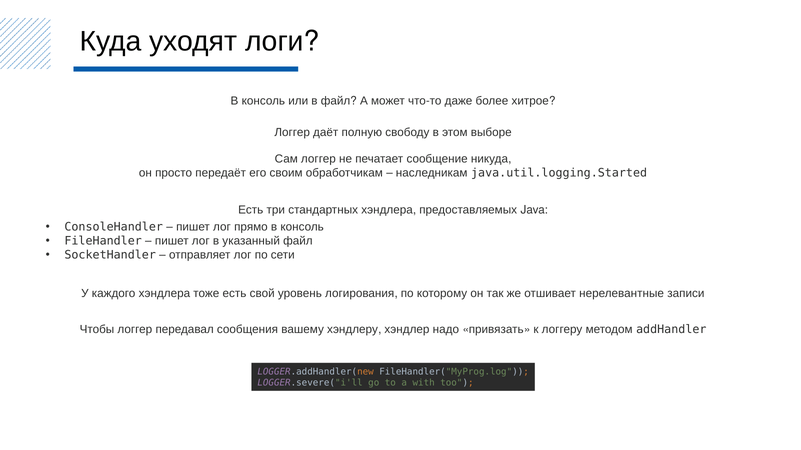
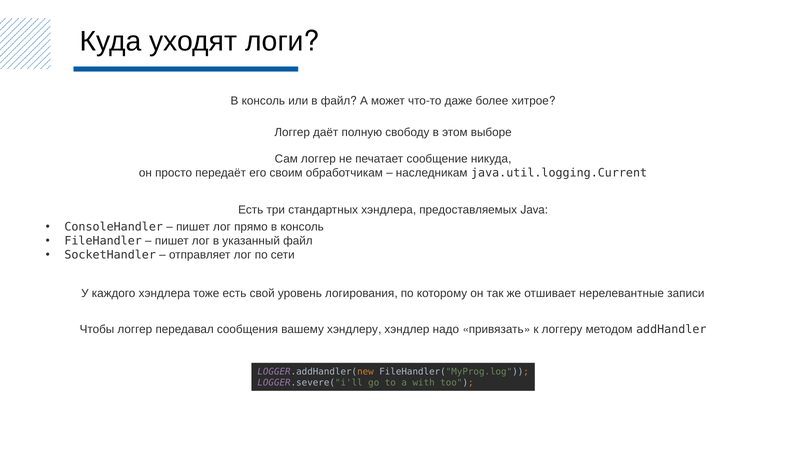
java.util.logging.Started: java.util.logging.Started -> java.util.logging.Current (559, 173)
